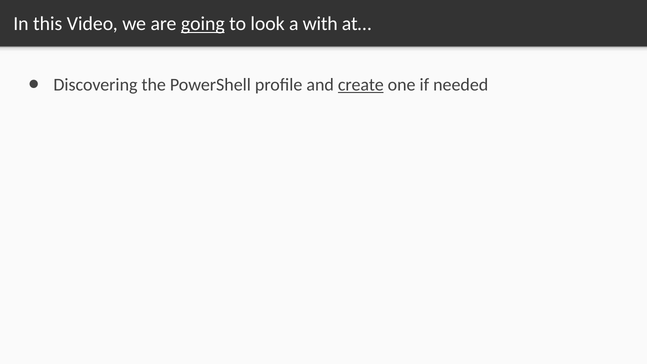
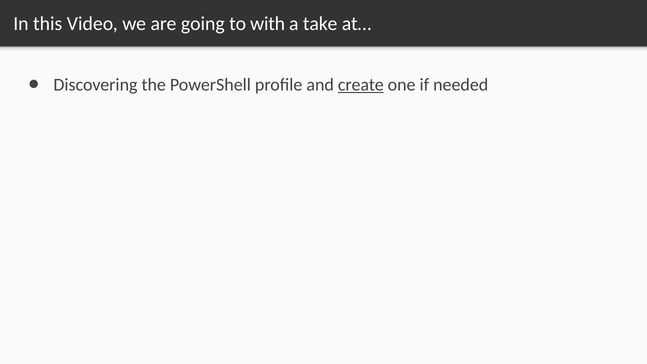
going underline: present -> none (203, 24)
look: look -> with (268, 24)
with: with -> take (320, 24)
